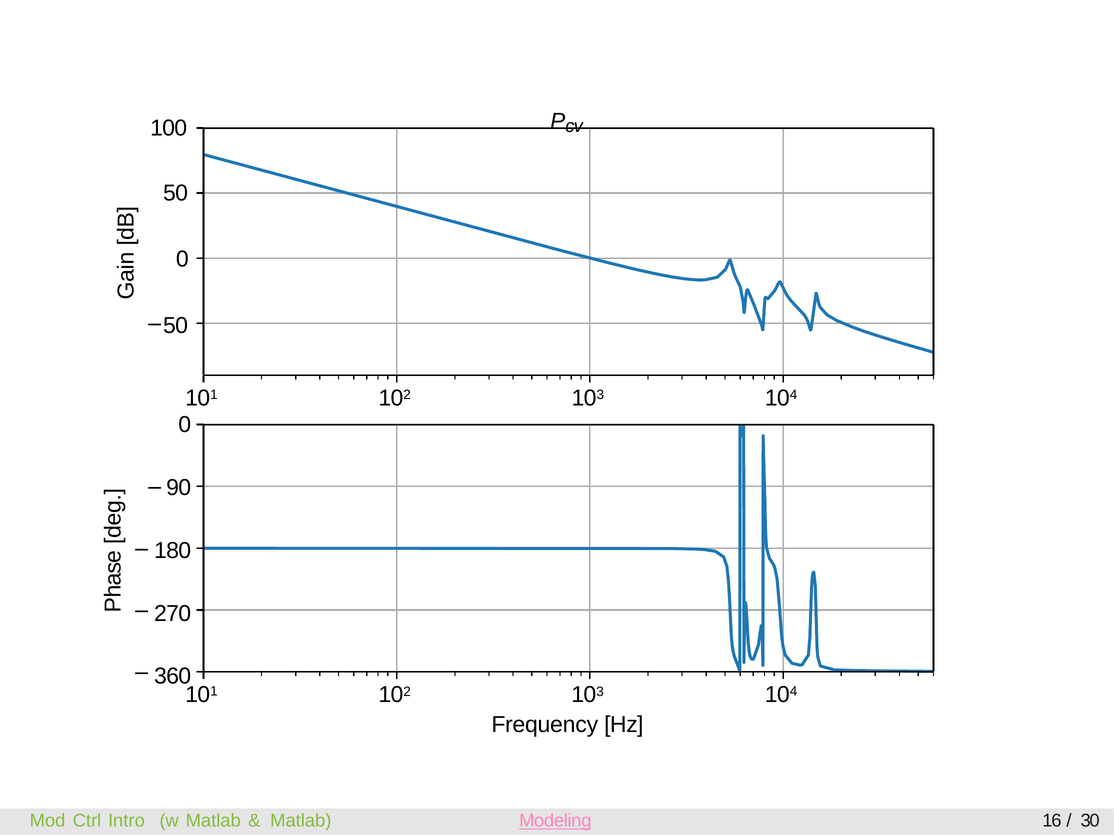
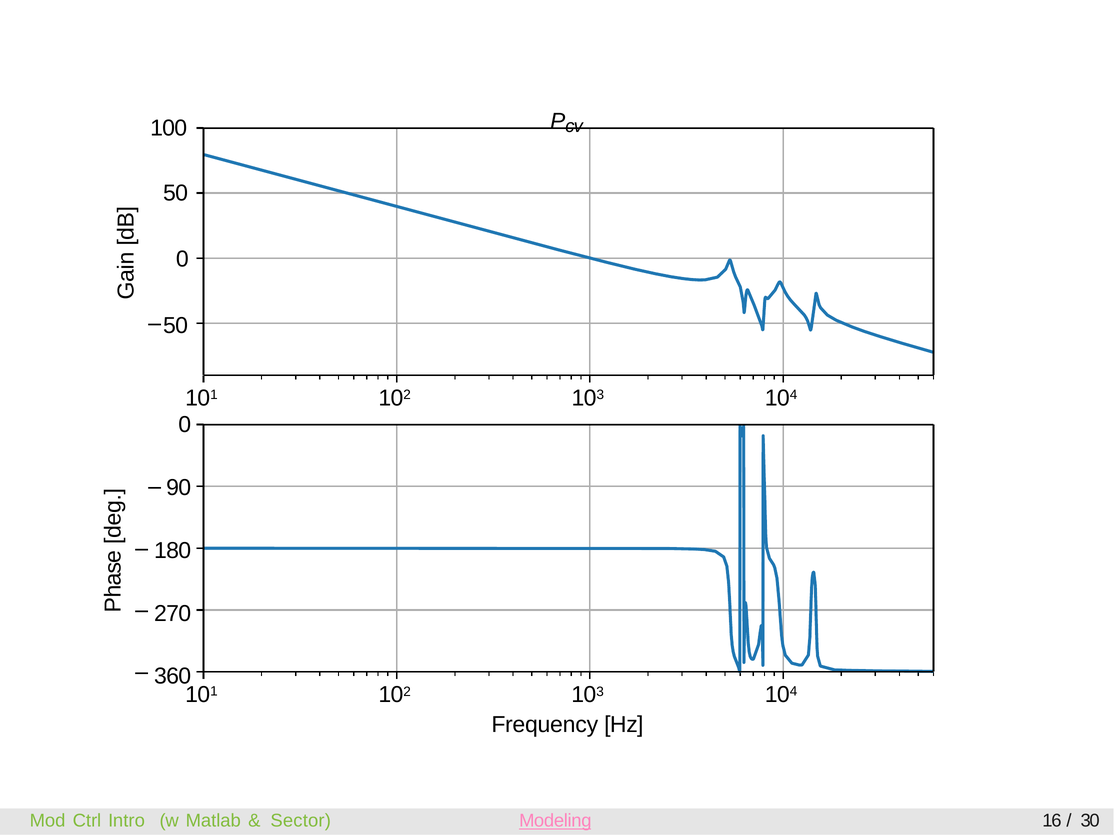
Matlab: Matlab -> Sector (301, 821)
